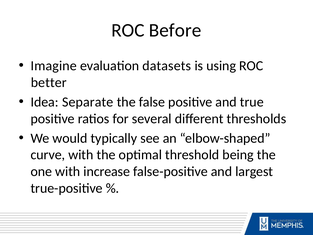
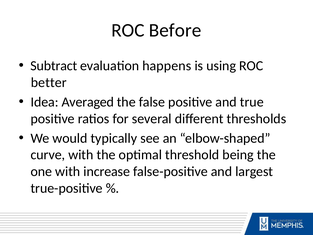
Imagine: Imagine -> Subtract (54, 66)
datasets: datasets -> happens (167, 66)
Separate: Separate -> Averaged (88, 102)
